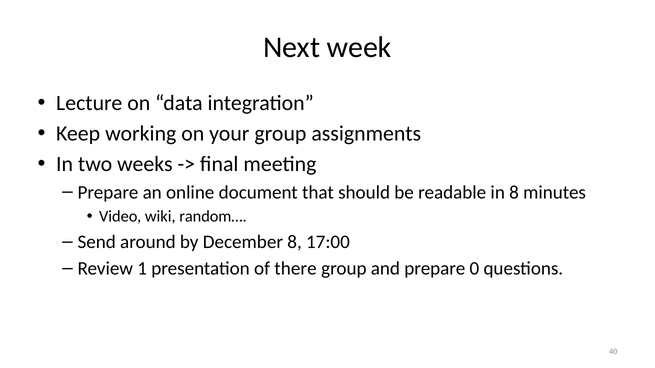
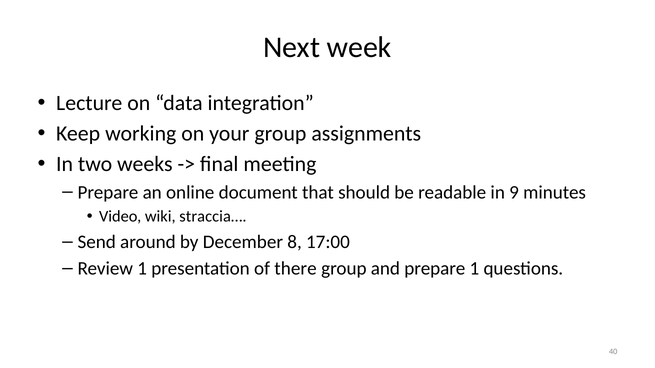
in 8: 8 -> 9 (514, 192)
random…: random… -> straccia… (213, 217)
prepare 0: 0 -> 1 (474, 269)
